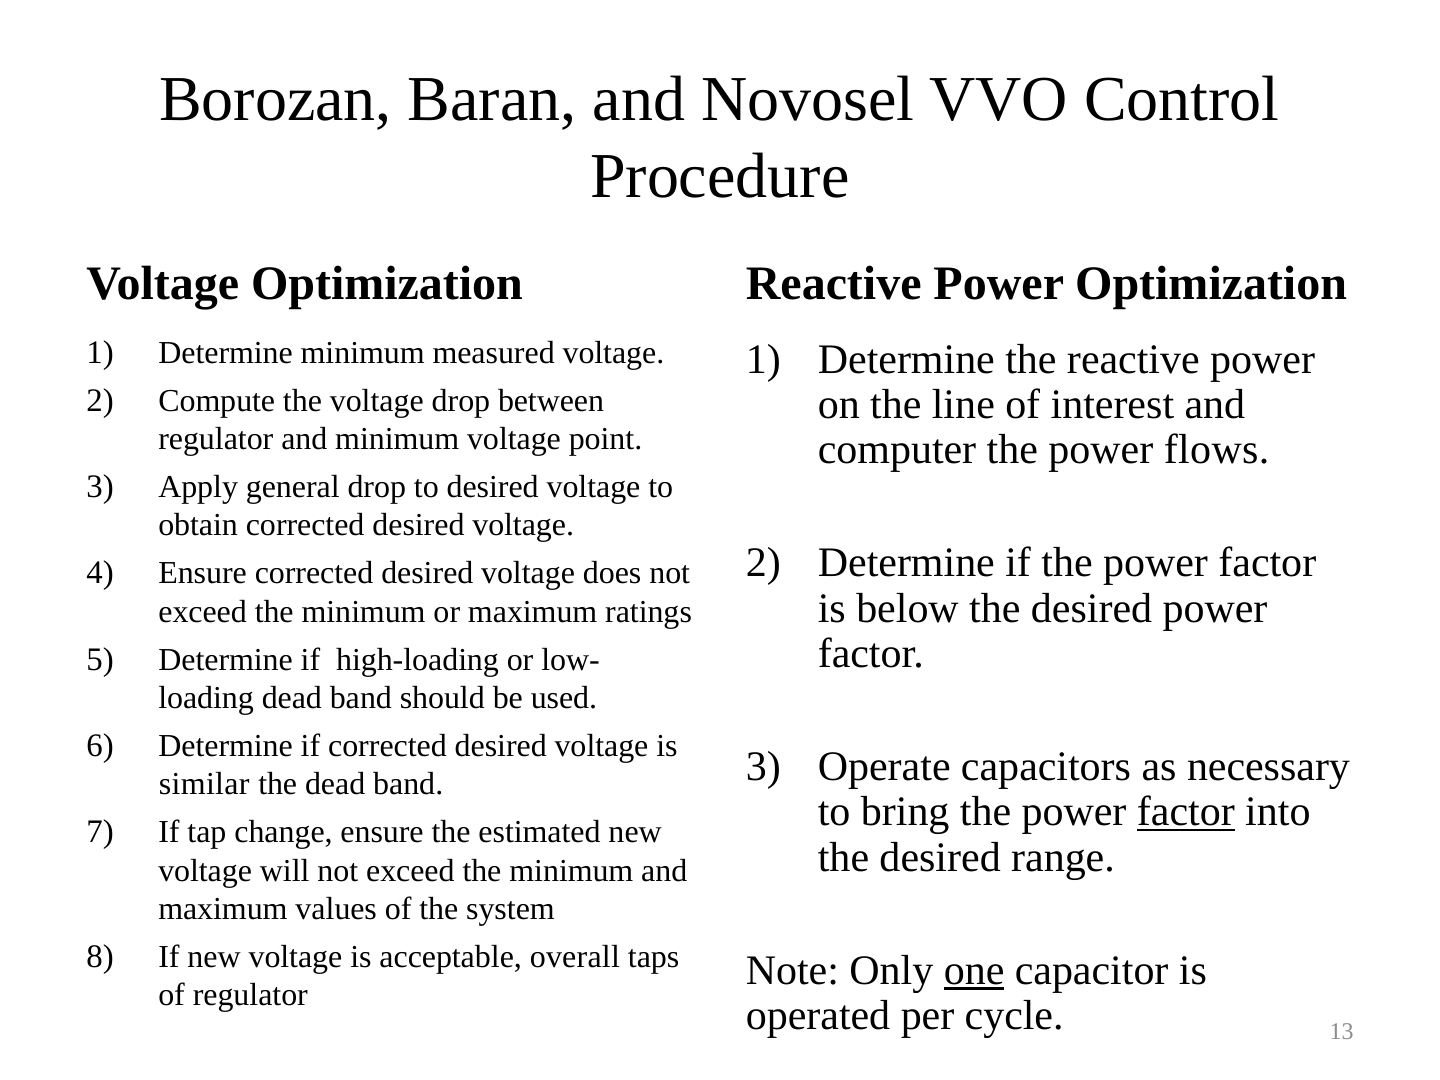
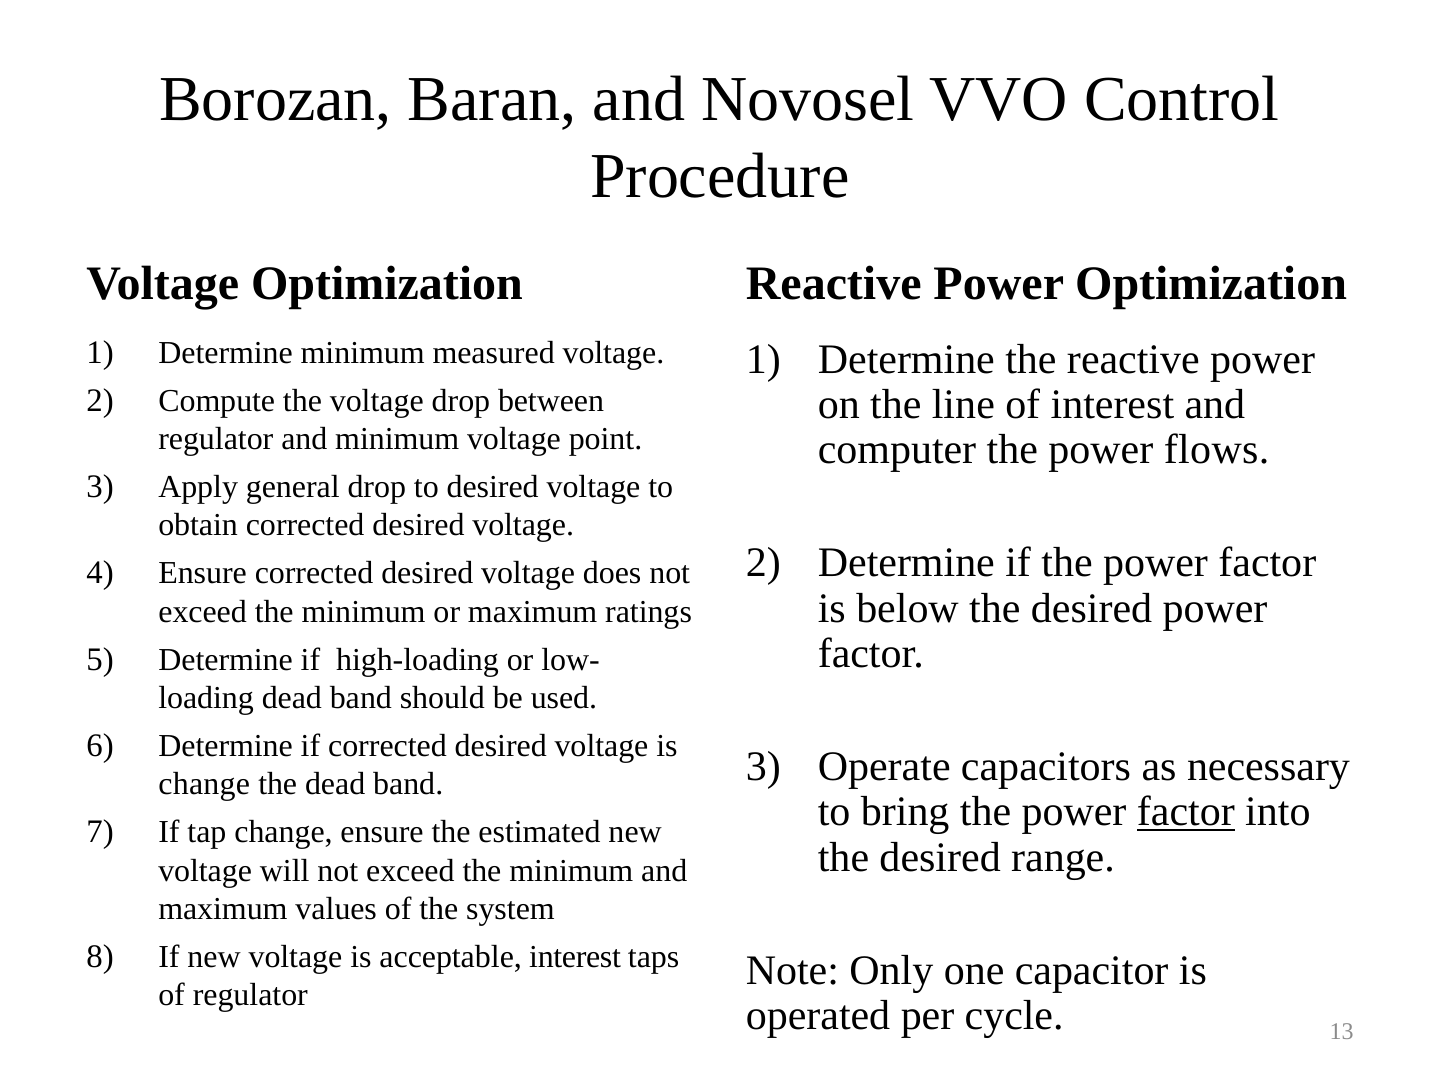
similar: similar -> change (204, 784)
acceptable overall: overall -> interest (575, 957)
one underline: present -> none (974, 970)
